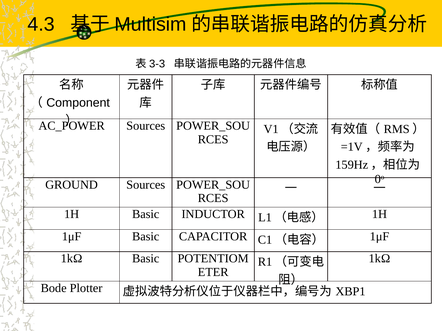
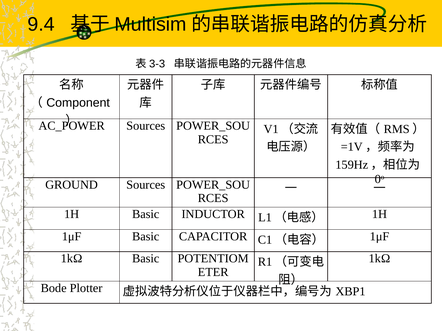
4.3: 4.3 -> 9.4 (41, 24)
